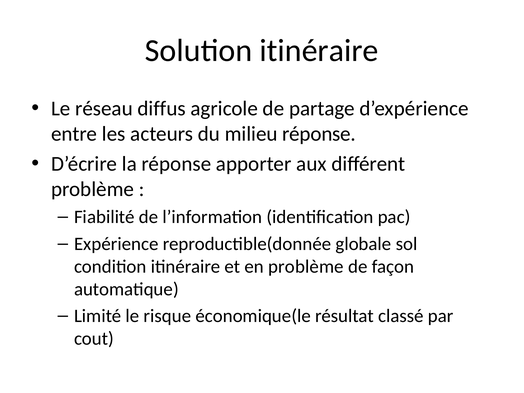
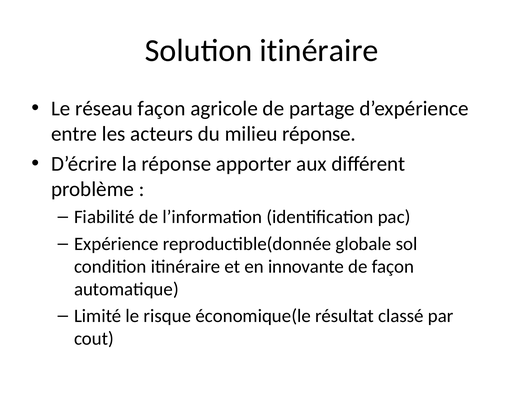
réseau diffus: diffus -> façon (162, 108)
en problème: problème -> innovante (306, 267)
